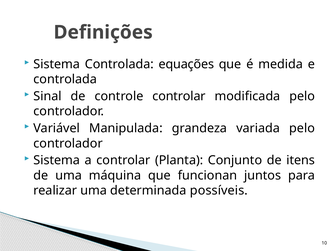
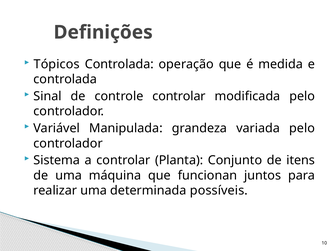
Sistema: Sistema -> Tópicos (57, 64)
equações: equações -> operação (186, 64)
